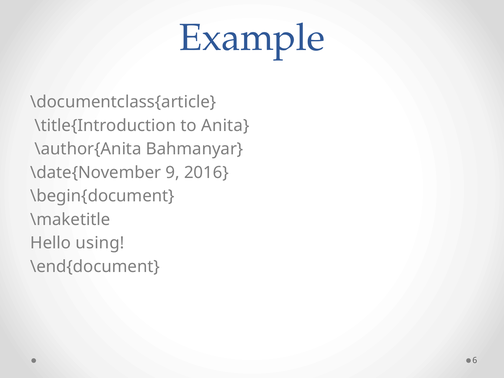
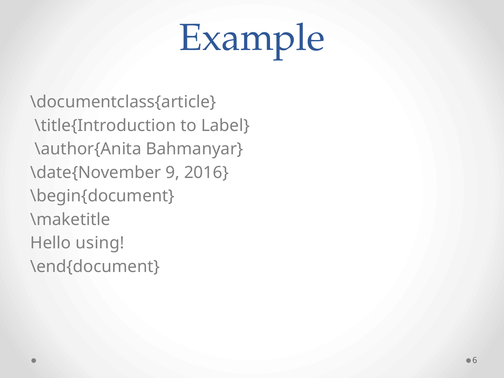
Anita: Anita -> Label (225, 125)
